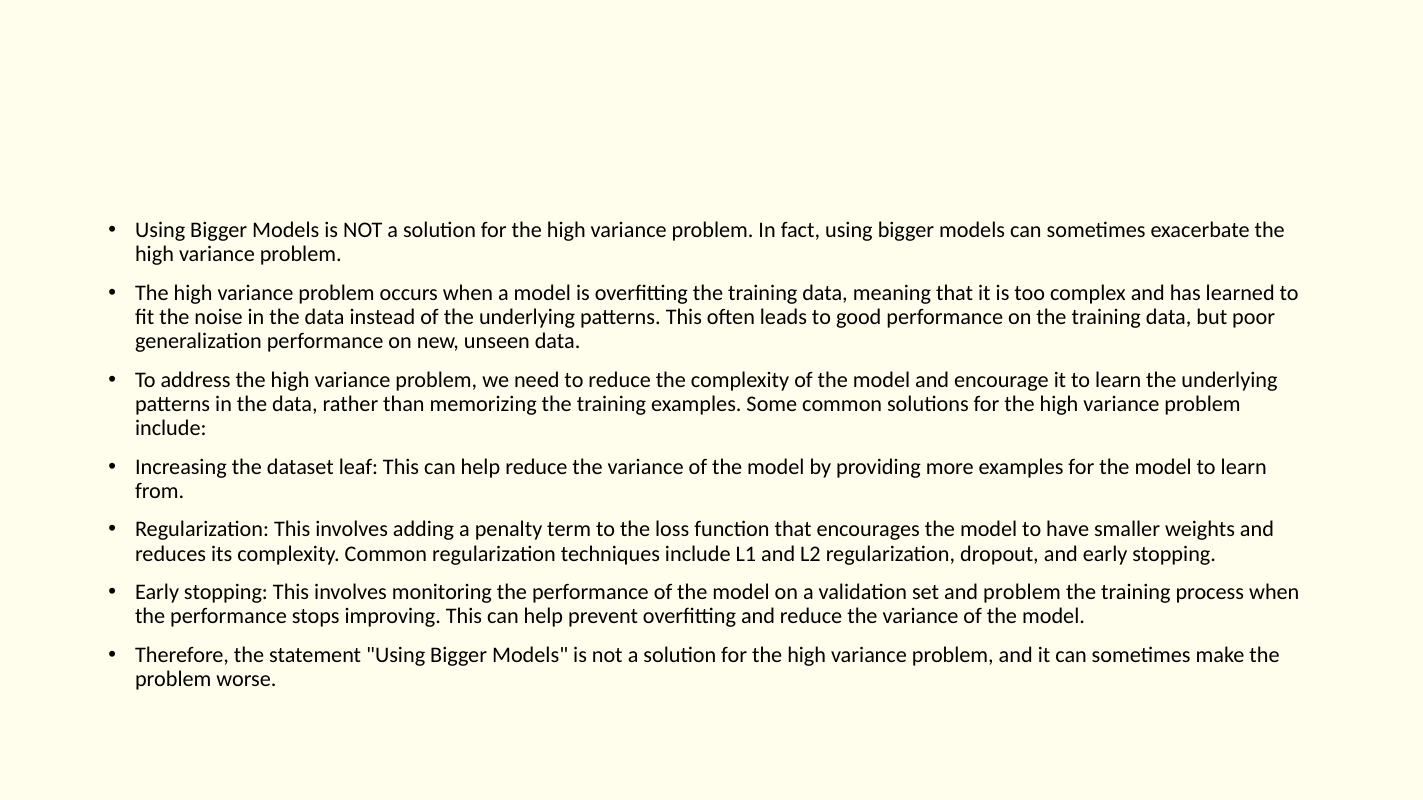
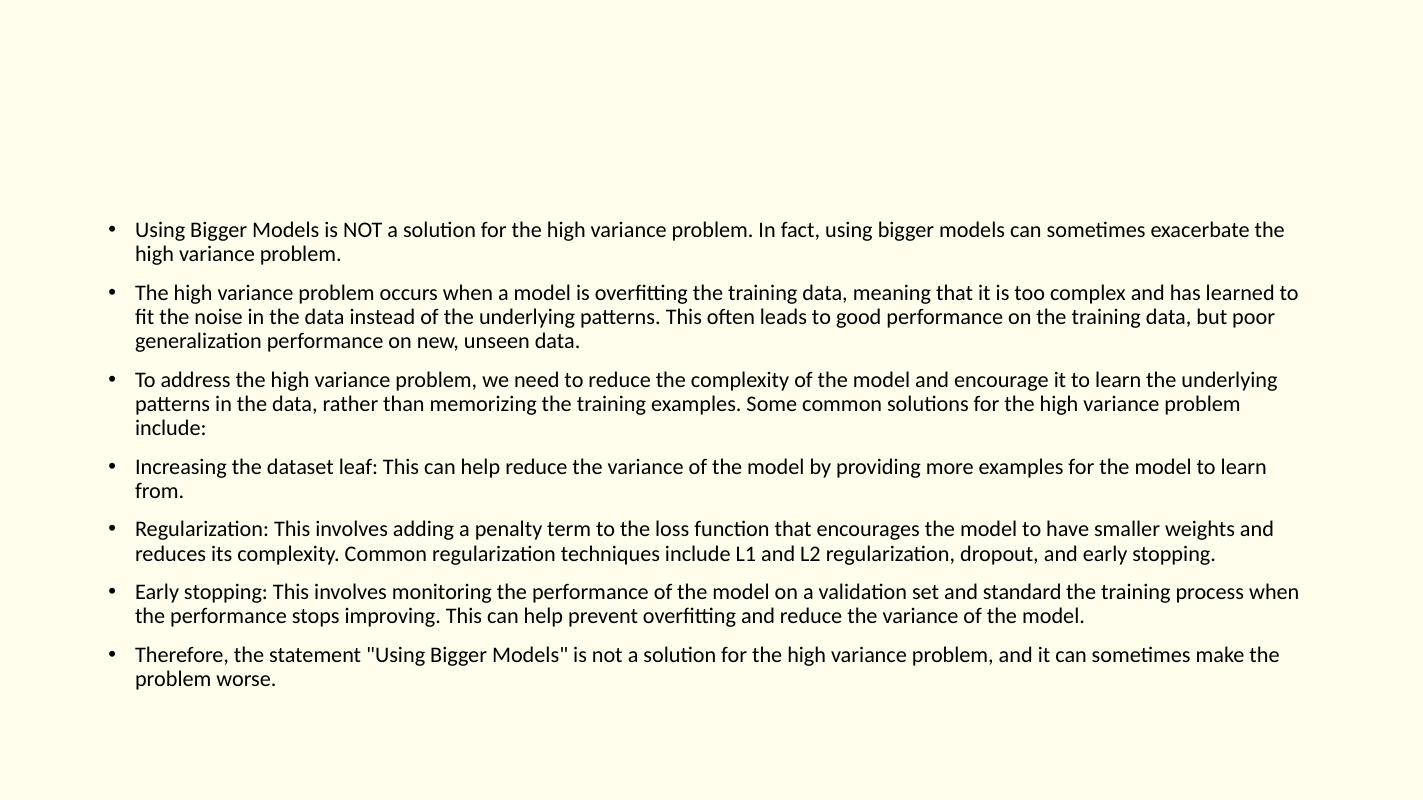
and problem: problem -> standard (1022, 593)
